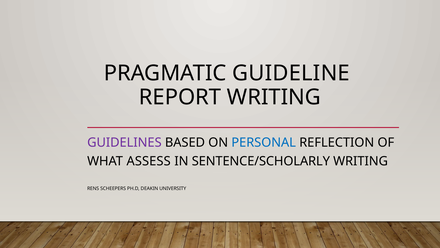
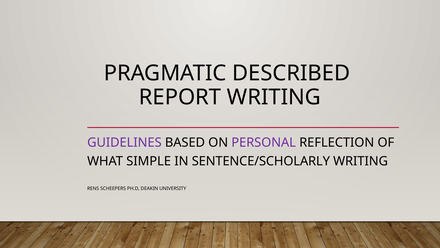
GUIDELINE: GUIDELINE -> DESCRIBED (291, 73)
PERSONAL colour: blue -> purple (264, 142)
ASSESS: ASSESS -> SIMPLE (149, 161)
